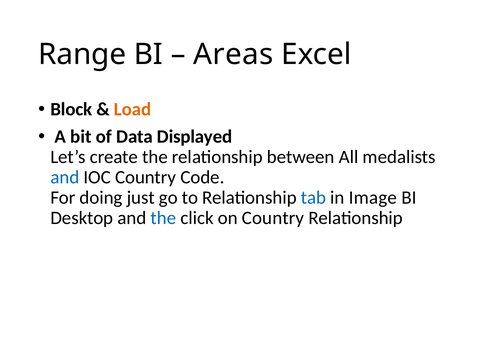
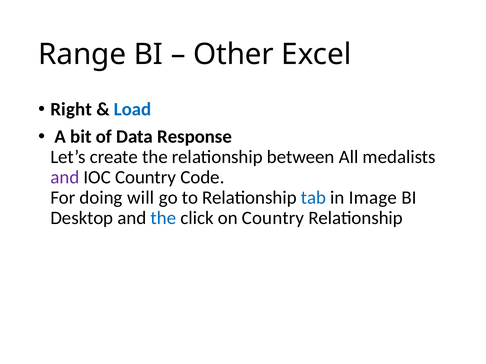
Areas: Areas -> Other (234, 54)
Block: Block -> Right (71, 110)
Load colour: orange -> blue (133, 110)
Displayed: Displayed -> Response (195, 137)
and colour: blue -> purple (65, 178)
just: just -> will (141, 198)
